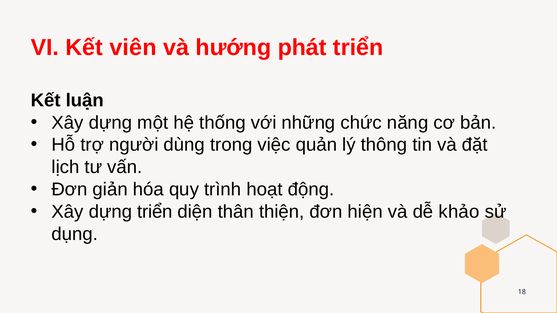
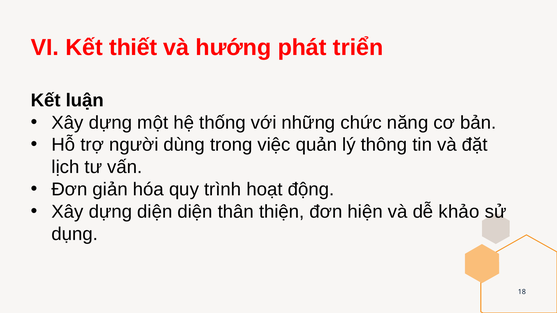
viên: viên -> thiết (133, 47)
dựng triển: triển -> diện (155, 212)
